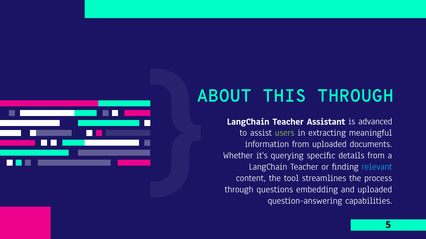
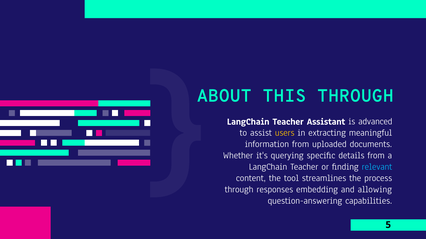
users colour: light green -> yellow (285, 133)
questions: questions -> responses (275, 190)
and uploaded: uploaded -> allowing (375, 190)
